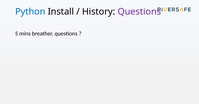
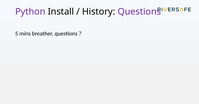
Python colour: blue -> purple (30, 12)
